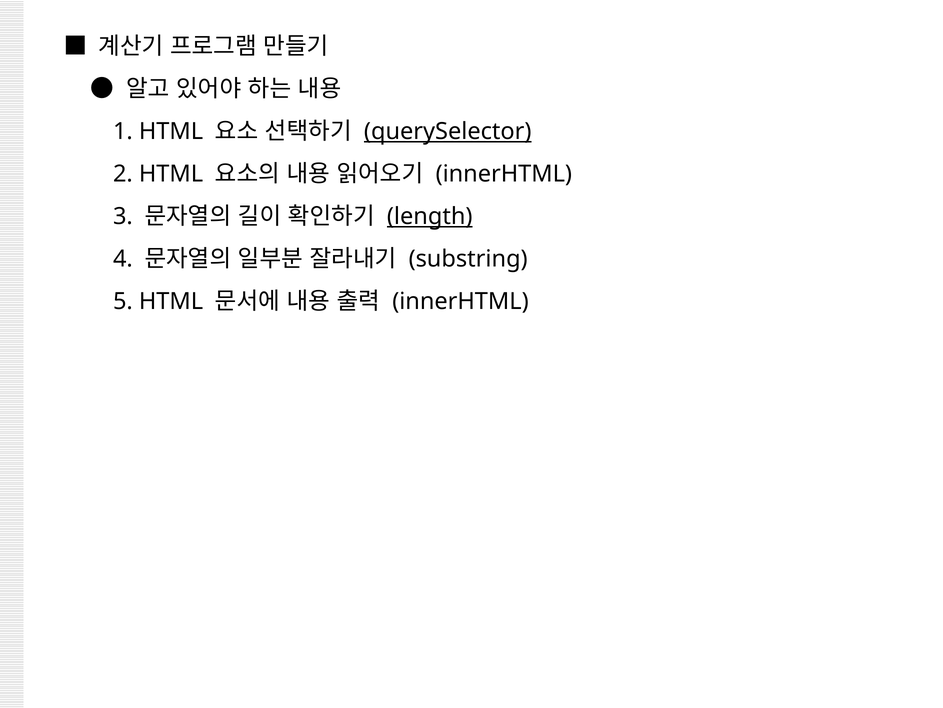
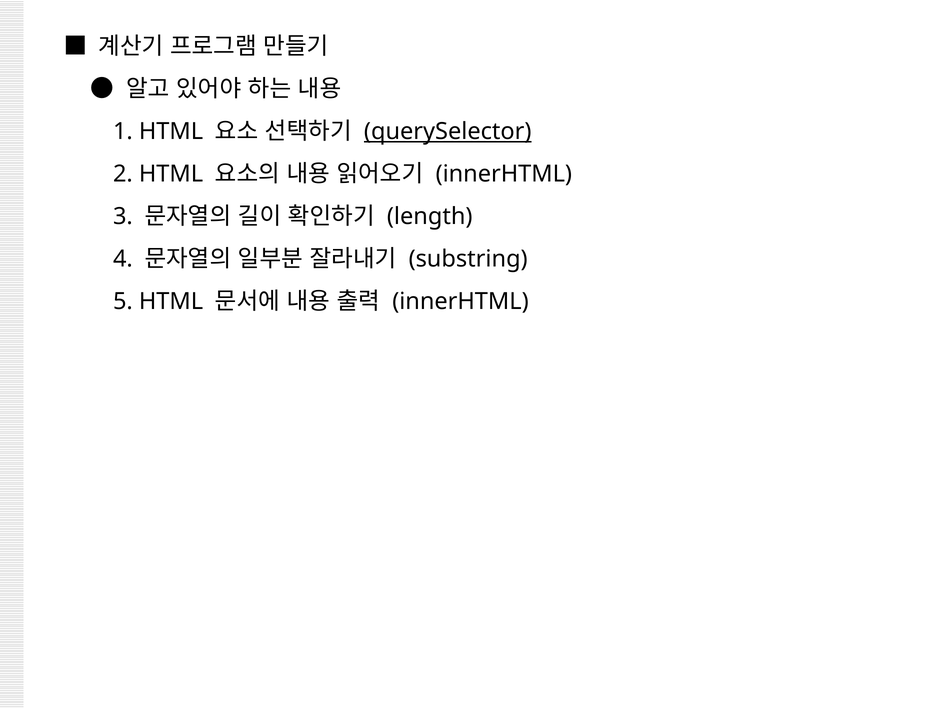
length underline: present -> none (430, 216)
